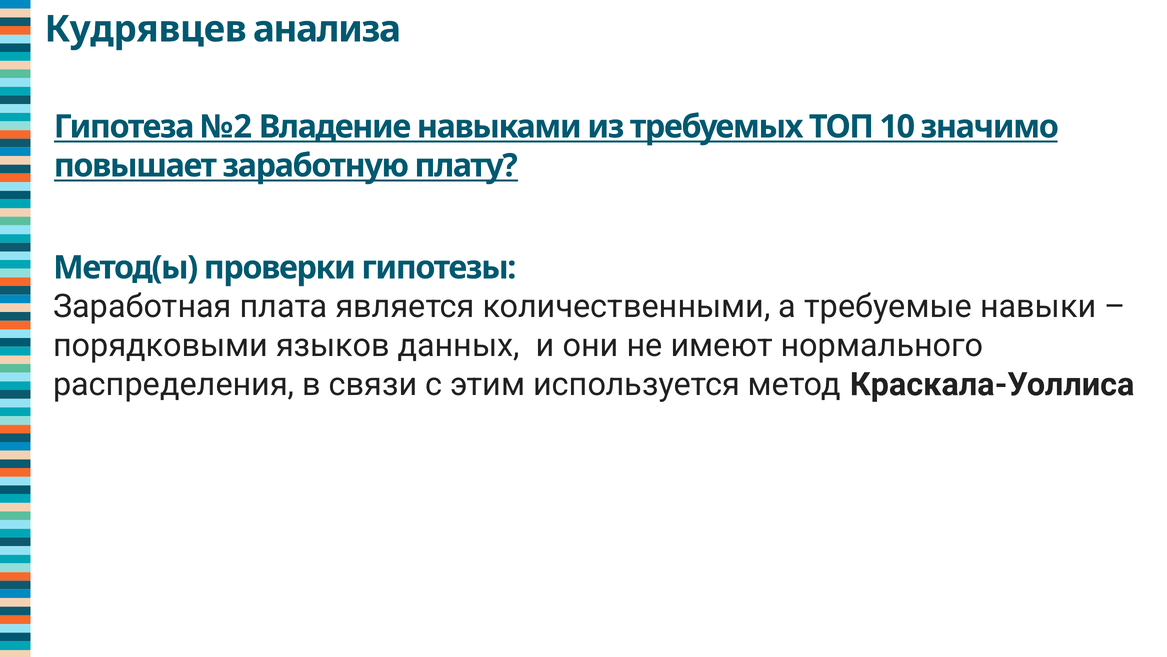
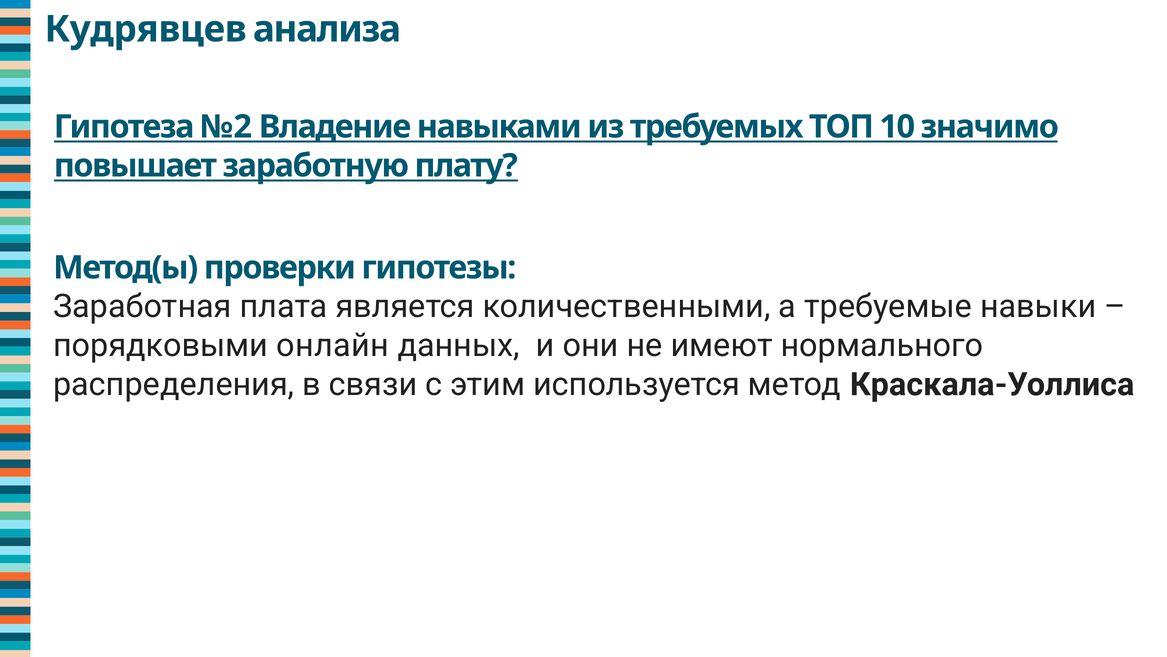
языков: языков -> онлайн (333, 345)
